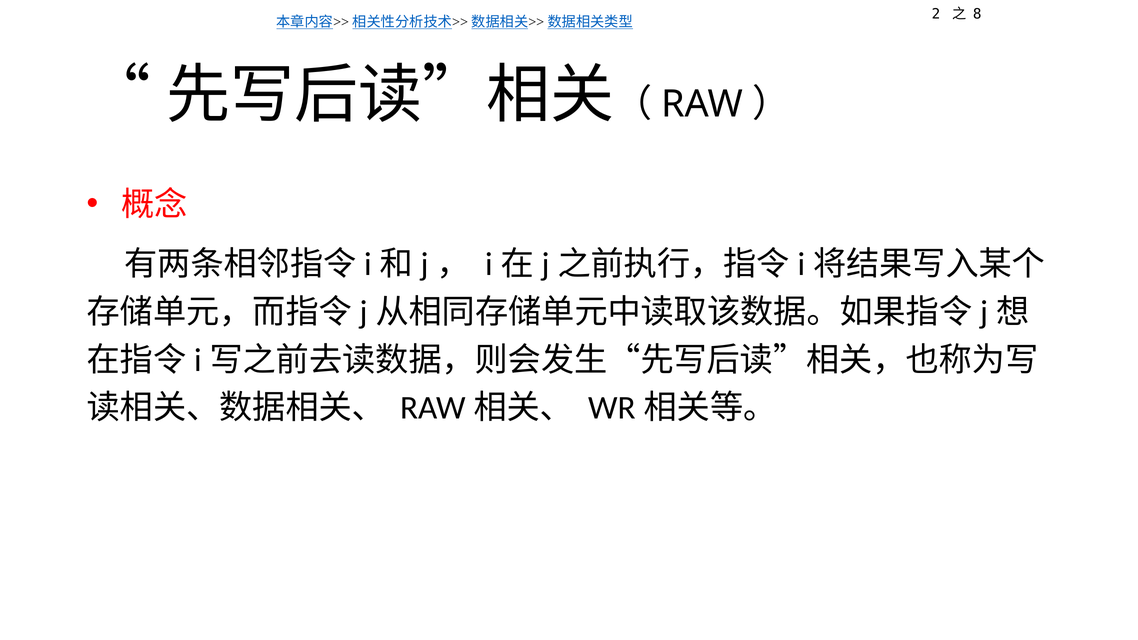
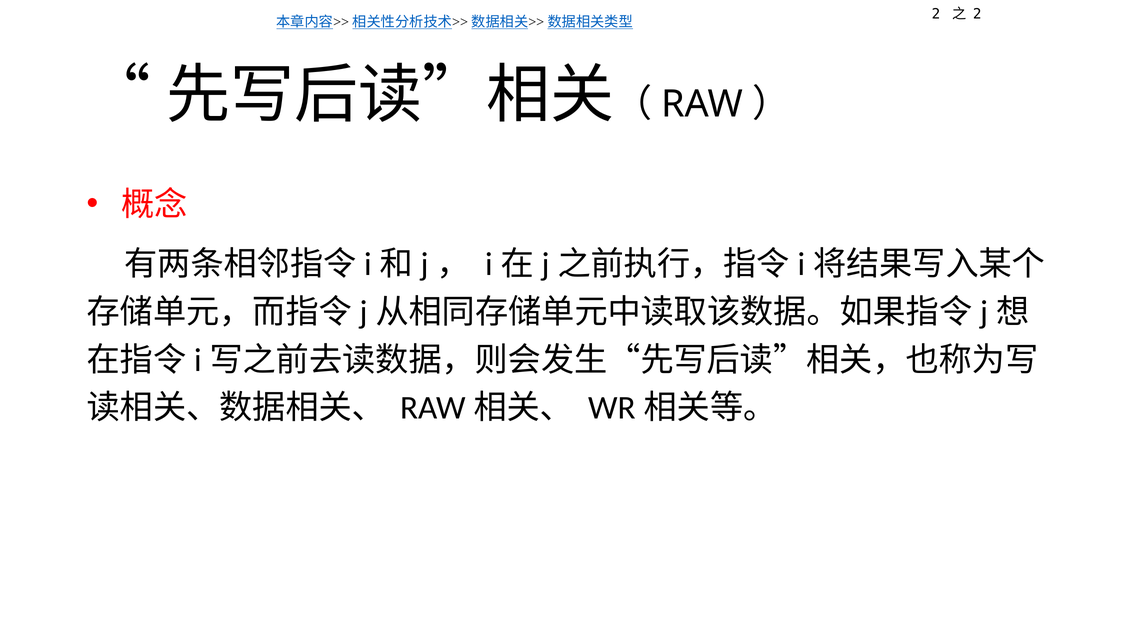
8: 8 -> 2 (977, 14)
